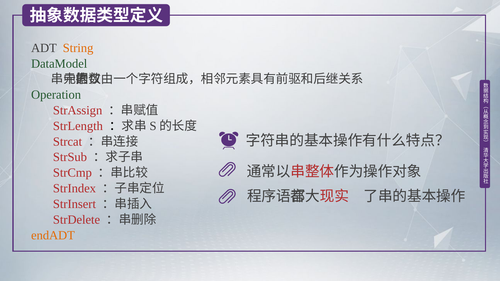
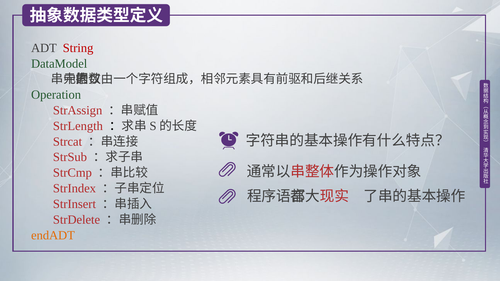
String colour: orange -> red (78, 48)
